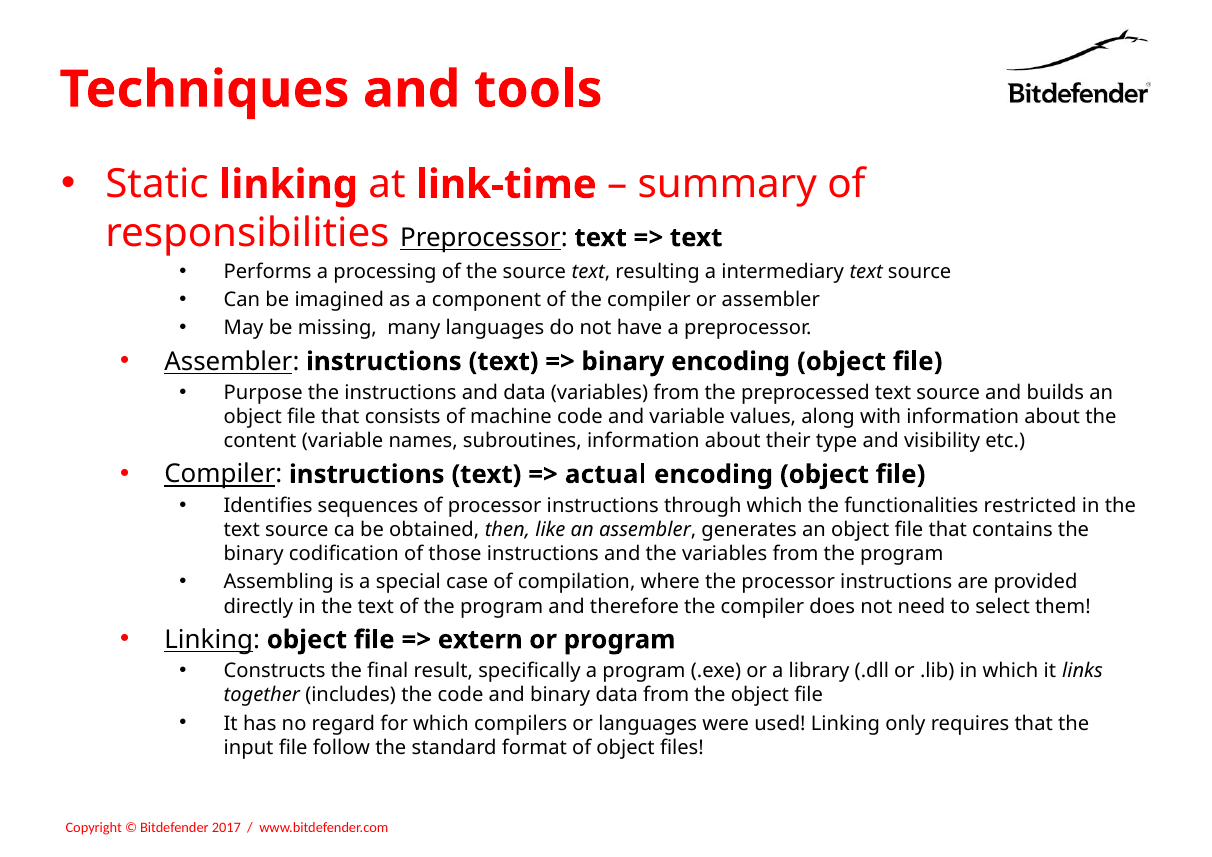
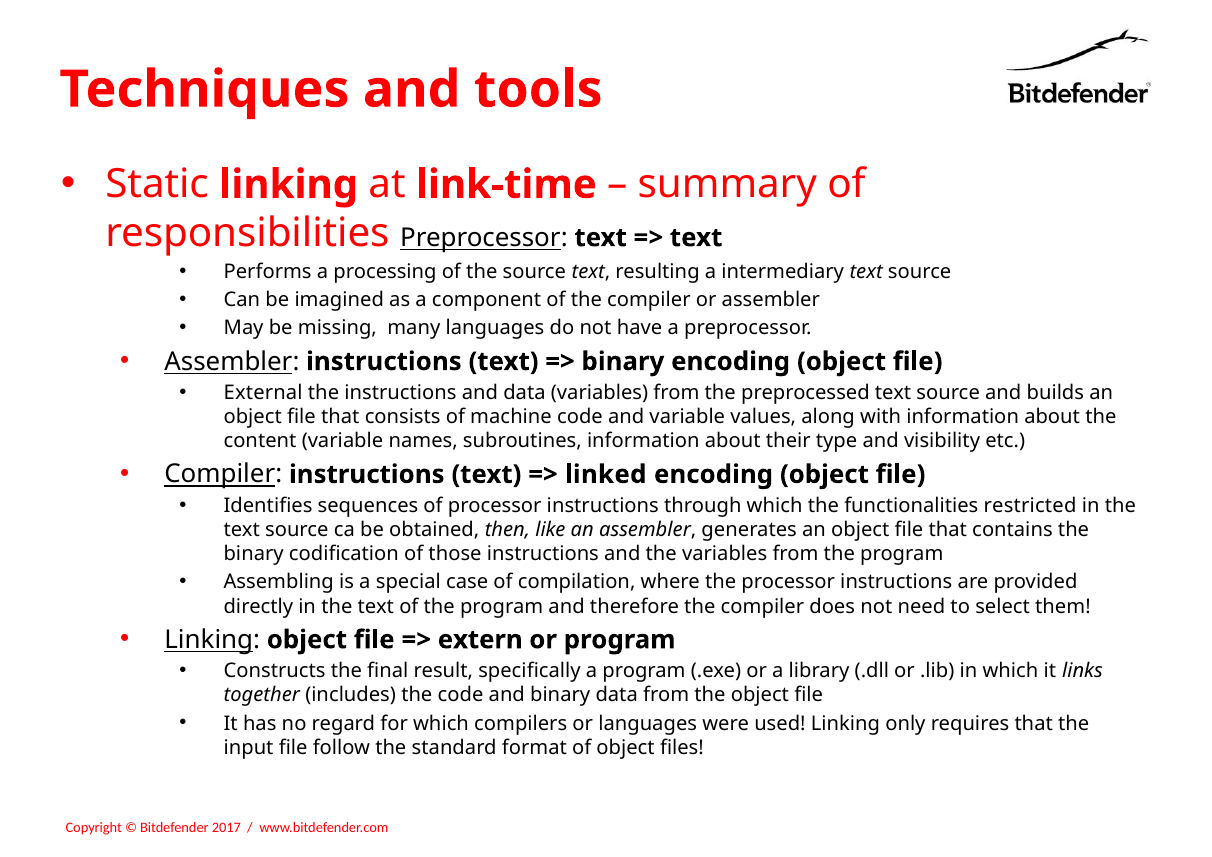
Purpose: Purpose -> External (263, 393)
actual: actual -> linked (606, 475)
